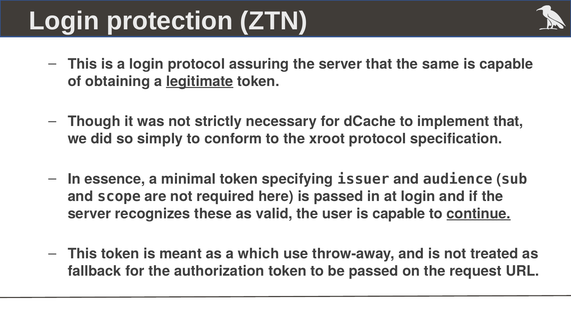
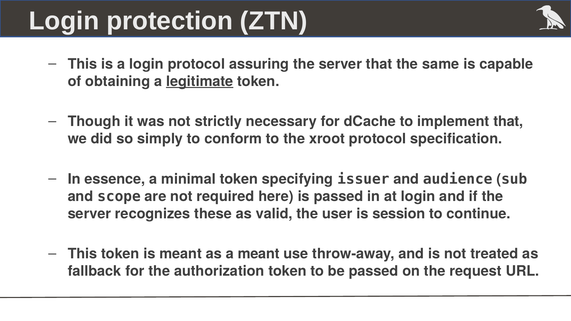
user is capable: capable -> session (399, 214)
continue underline: present -> none (479, 214)
a which: which -> meant (259, 254)
